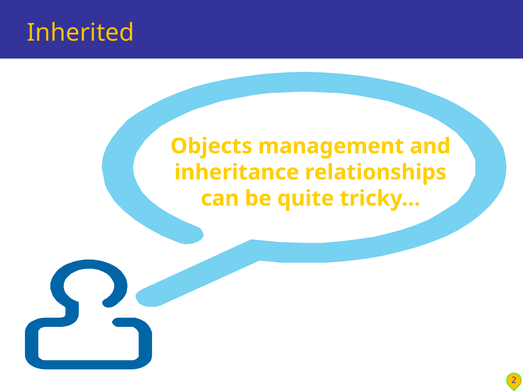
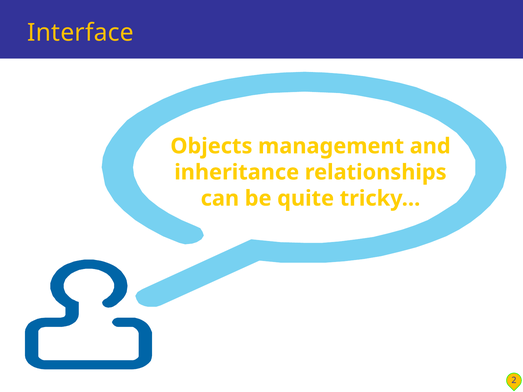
Inherited: Inherited -> Interface (81, 33)
